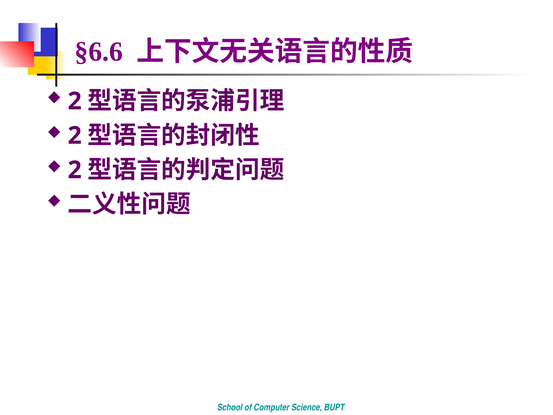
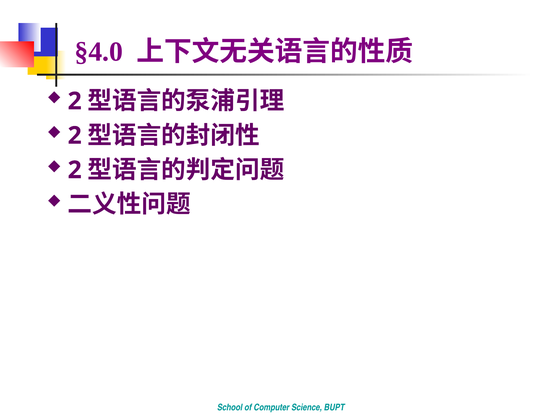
§6.6: §6.6 -> §4.0 (99, 52)
